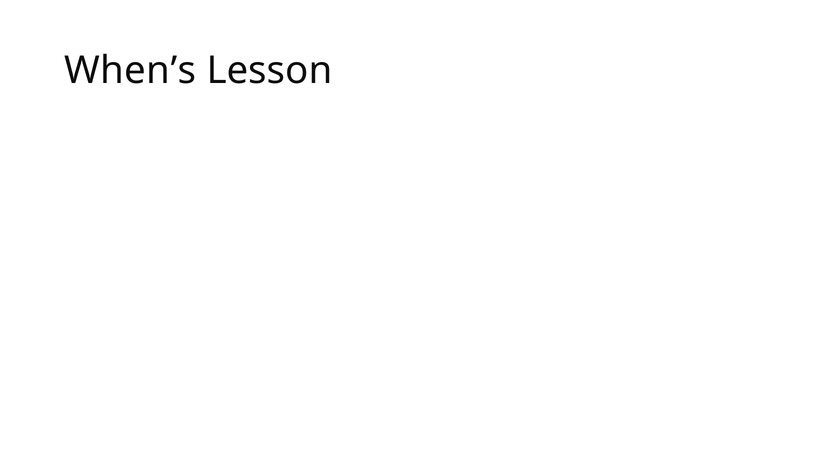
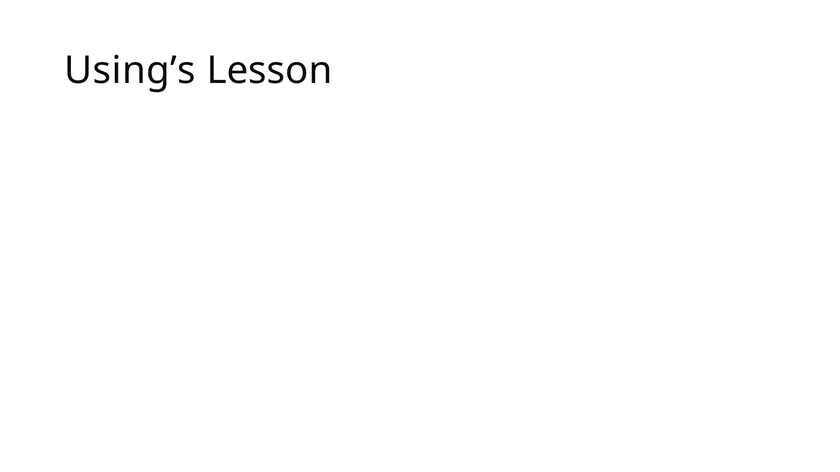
When’s: When’s -> Using’s (130, 71)
